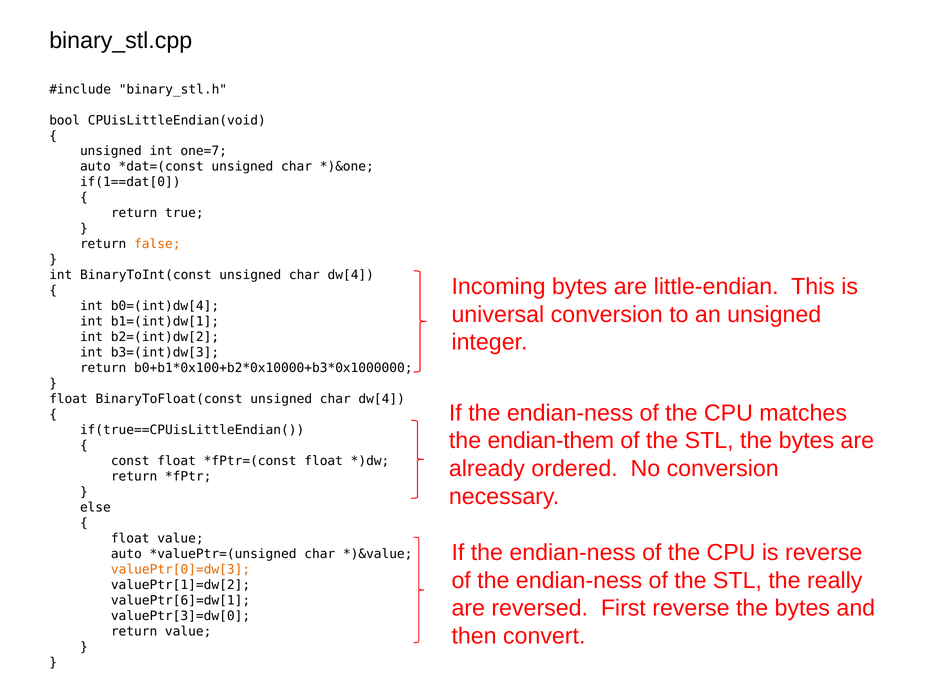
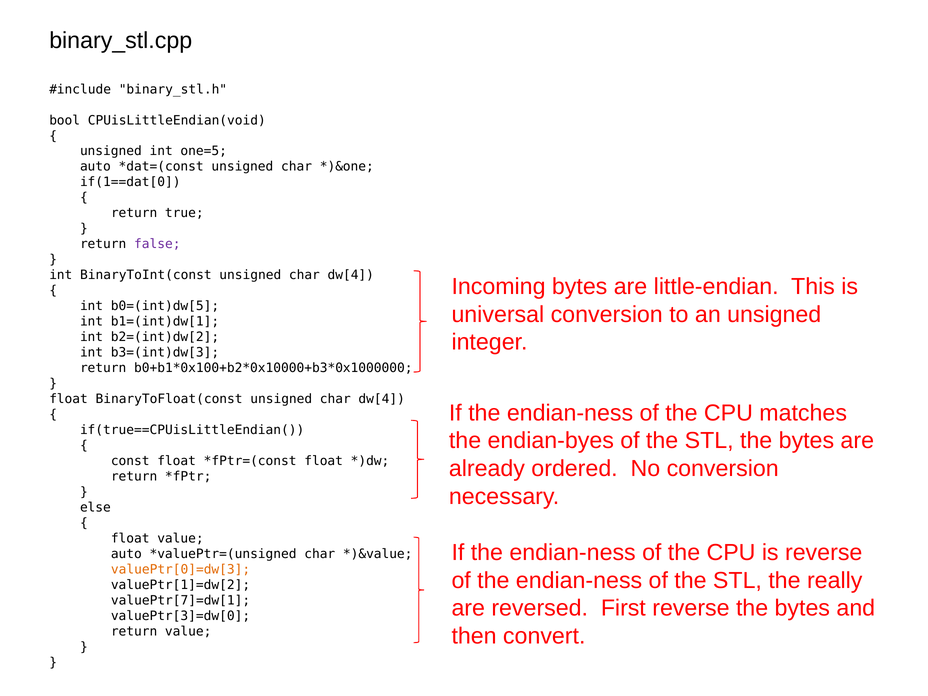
one=7: one=7 -> one=5 (204, 151)
false colour: orange -> purple (157, 244)
b0=(int)dw[4: b0=(int)dw[4 -> b0=(int)dw[5 (165, 306)
endian-them: endian-them -> endian-byes (551, 441)
valuePtr[6]=dw[1: valuePtr[6]=dw[1 -> valuePtr[7]=dw[1 (181, 600)
